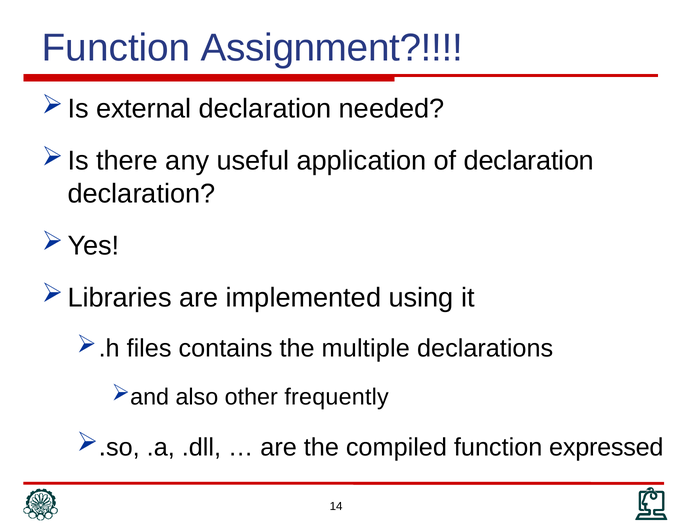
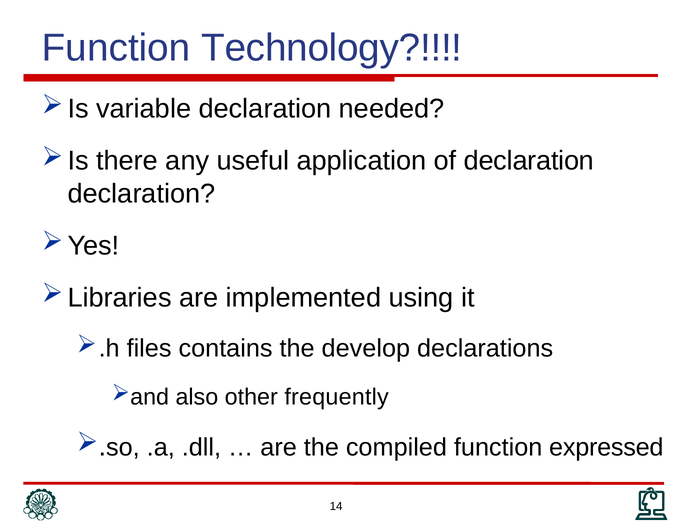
Assignment: Assignment -> Technology (332, 48)
external: external -> variable (144, 109)
multiple: multiple -> develop (366, 349)
